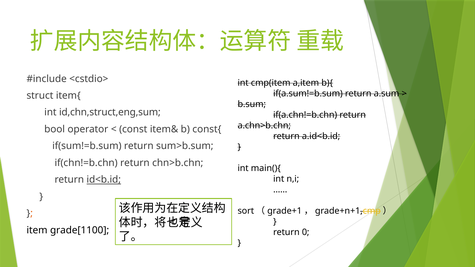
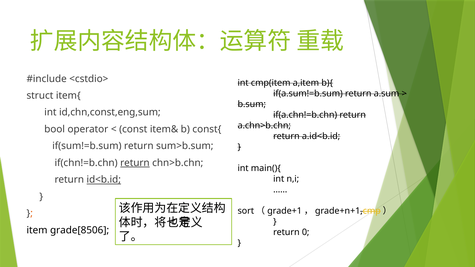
id,chn,struct,eng,sum: id,chn,struct,eng,sum -> id,chn,const,eng,sum (110, 112)
return underline: none -> present (135, 163)
grade[1100: grade[1100 -> grade[8506 (80, 230)
